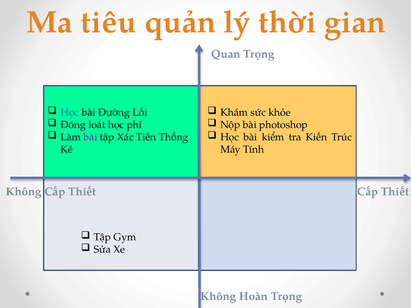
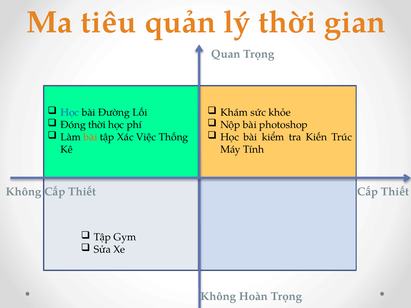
Đóng loát: loát -> thời (97, 125)
bài colour: purple -> orange (90, 137)
Tiền: Tiền -> Việc (146, 137)
